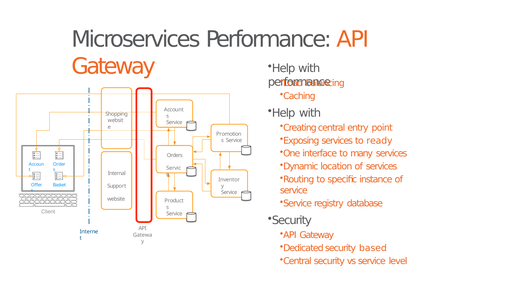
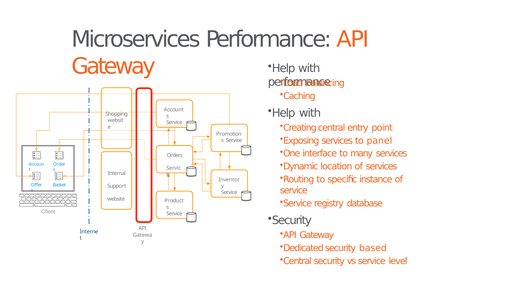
ready: ready -> panel (379, 141)
